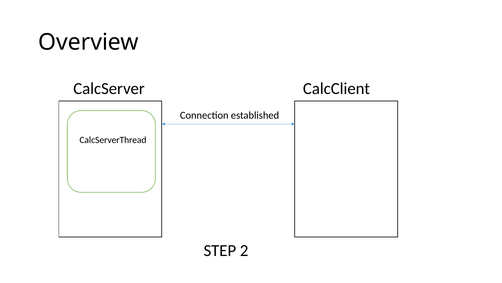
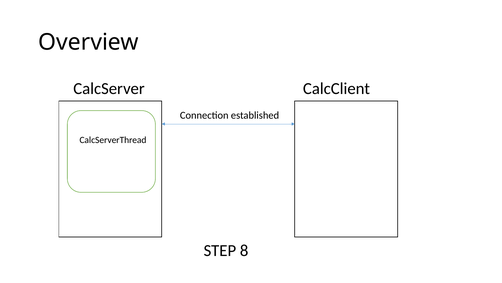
2: 2 -> 8 (244, 250)
